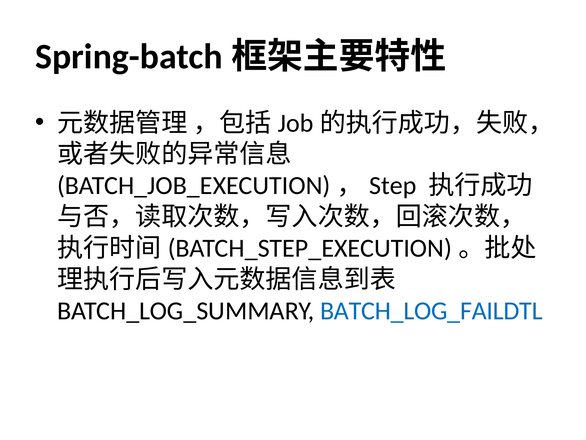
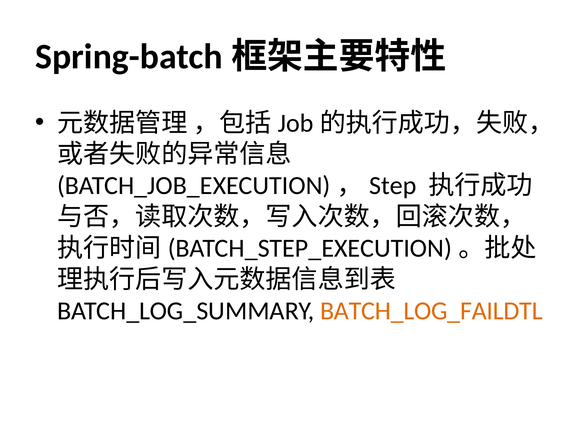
BATCH_LOG_FAILDTL colour: blue -> orange (431, 310)
